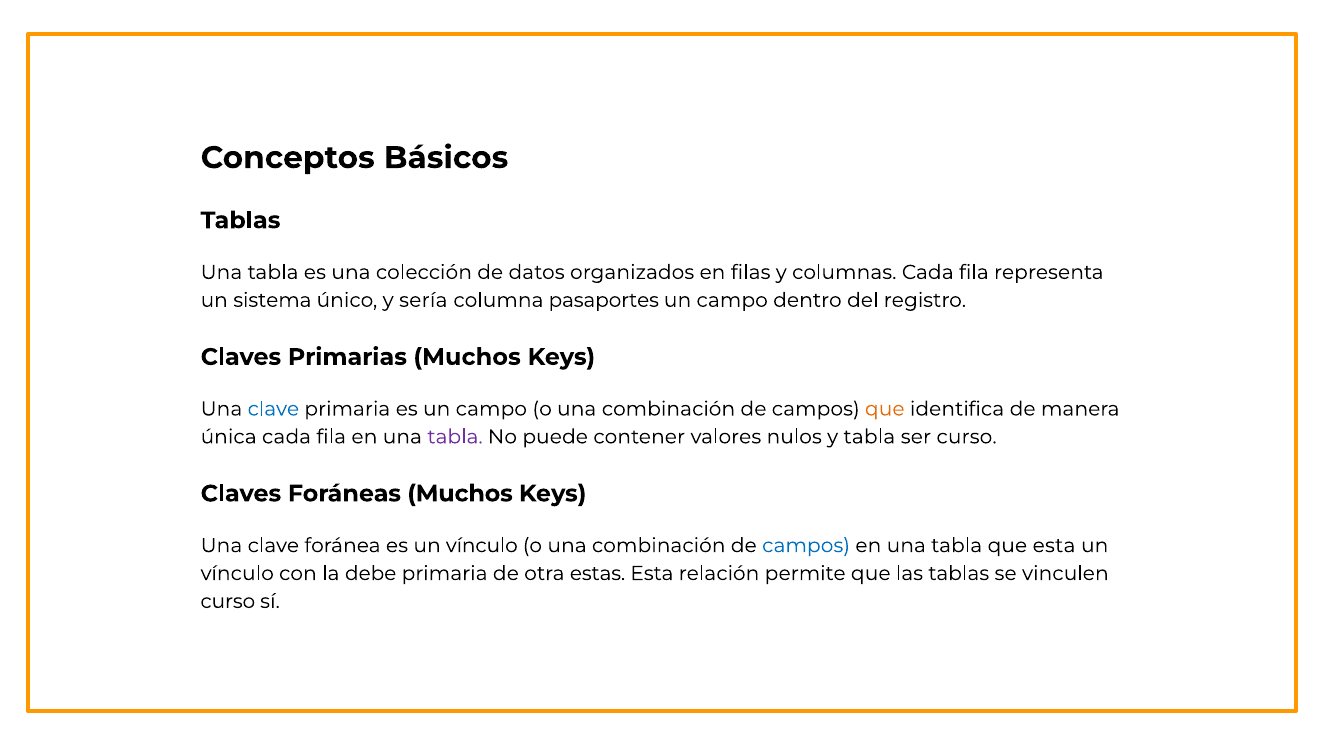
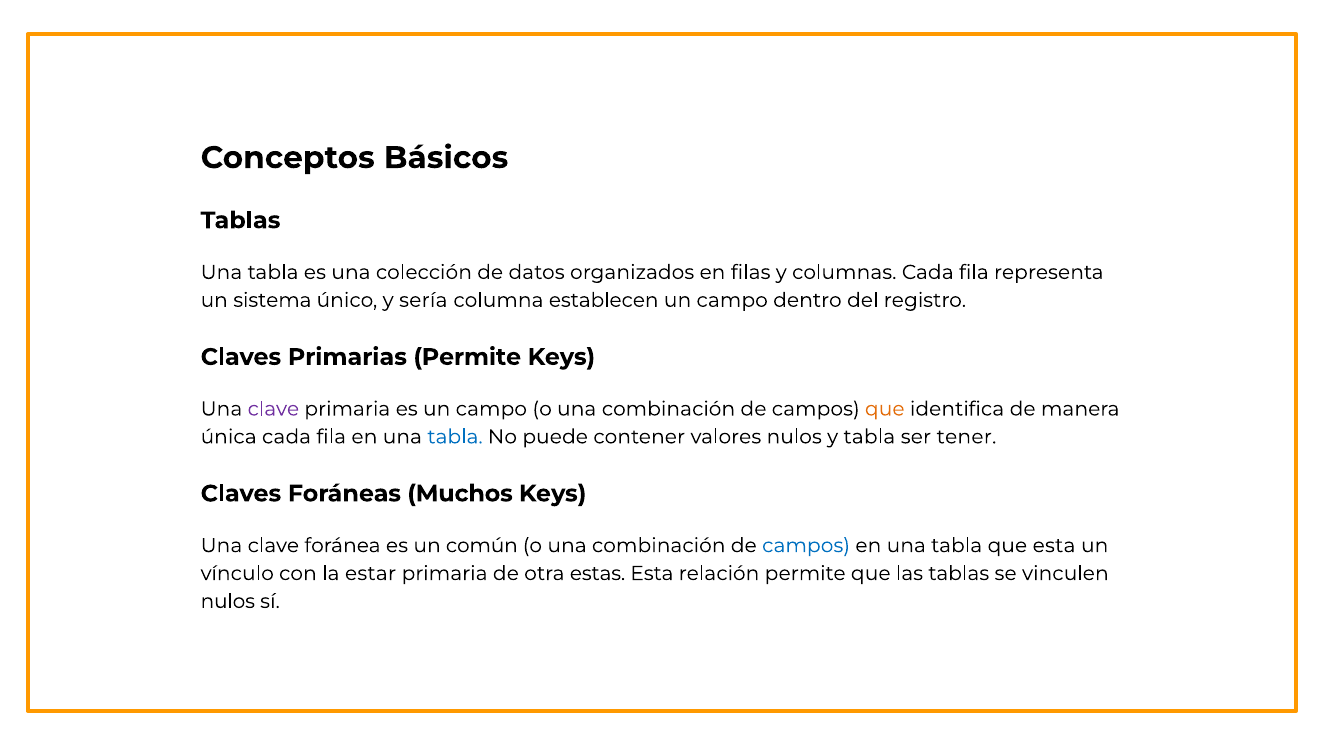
pasaportes: pasaportes -> establecen (604, 300)
Primarias Muchos: Muchos -> Permite (467, 357)
clave colour: blue -> purple (273, 409)
tabla colour: purple -> blue (455, 437)
ser curso: curso -> tener (966, 437)
es un vínculo: vínculo -> común (482, 545)
debe: debe -> estar (370, 573)
curso: curso -> nulos (228, 601)
